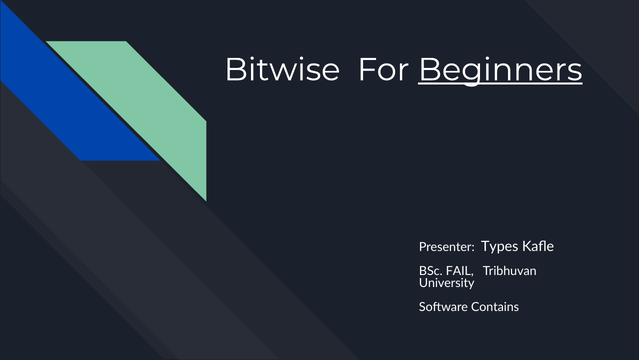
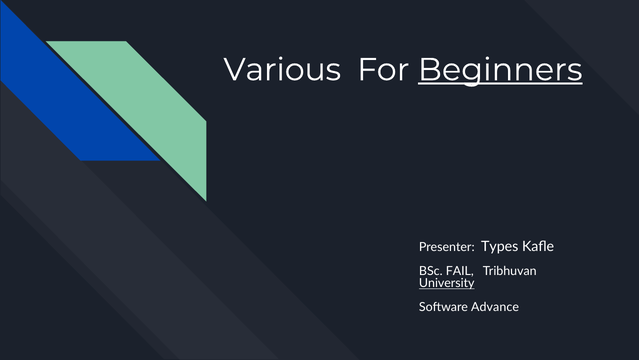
Bitwise: Bitwise -> Various (282, 70)
University underline: none -> present (447, 283)
Contains: Contains -> Advance (495, 307)
